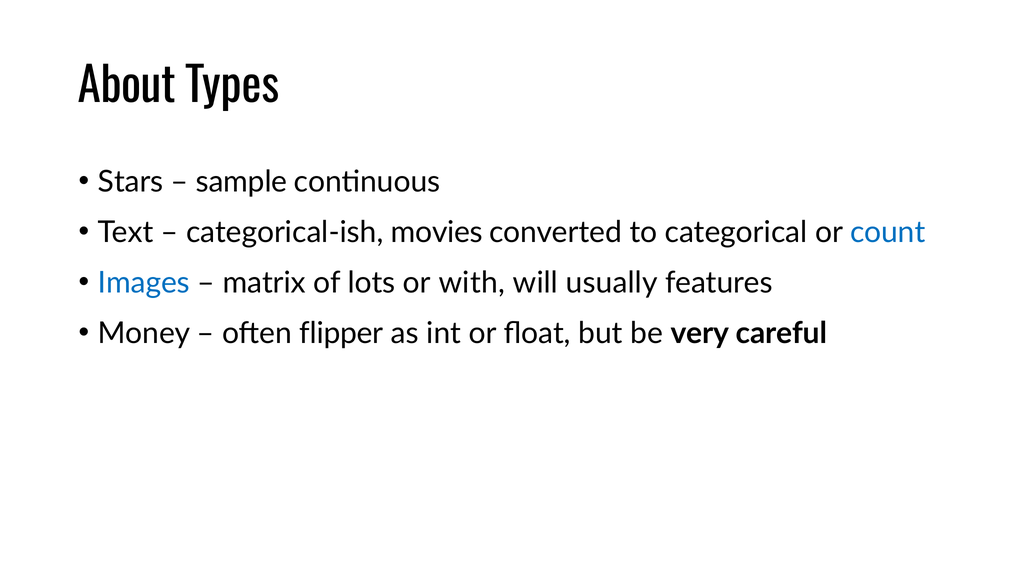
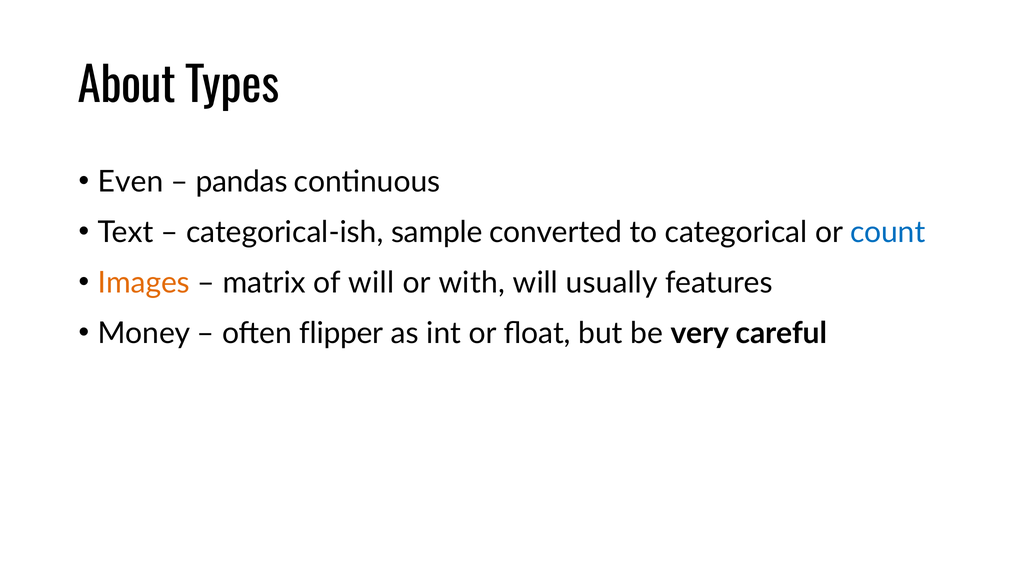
Stars: Stars -> Even (131, 182)
sample: sample -> pandas (242, 182)
movies: movies -> sample (437, 232)
Images colour: blue -> orange (144, 283)
of lots: lots -> will (371, 283)
